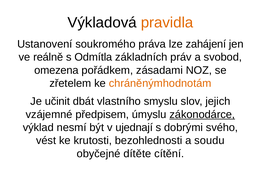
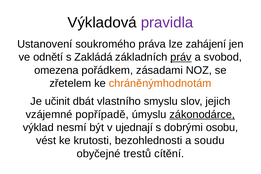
pravidla colour: orange -> purple (167, 23)
reálně: reálně -> odnětí (48, 57)
Odmítla: Odmítla -> Zakládá (93, 57)
práv underline: none -> present (181, 57)
předpisem: předpisem -> popřípadě (102, 114)
svého: svého -> osobu (222, 127)
dítěte: dítěte -> trestů (137, 154)
